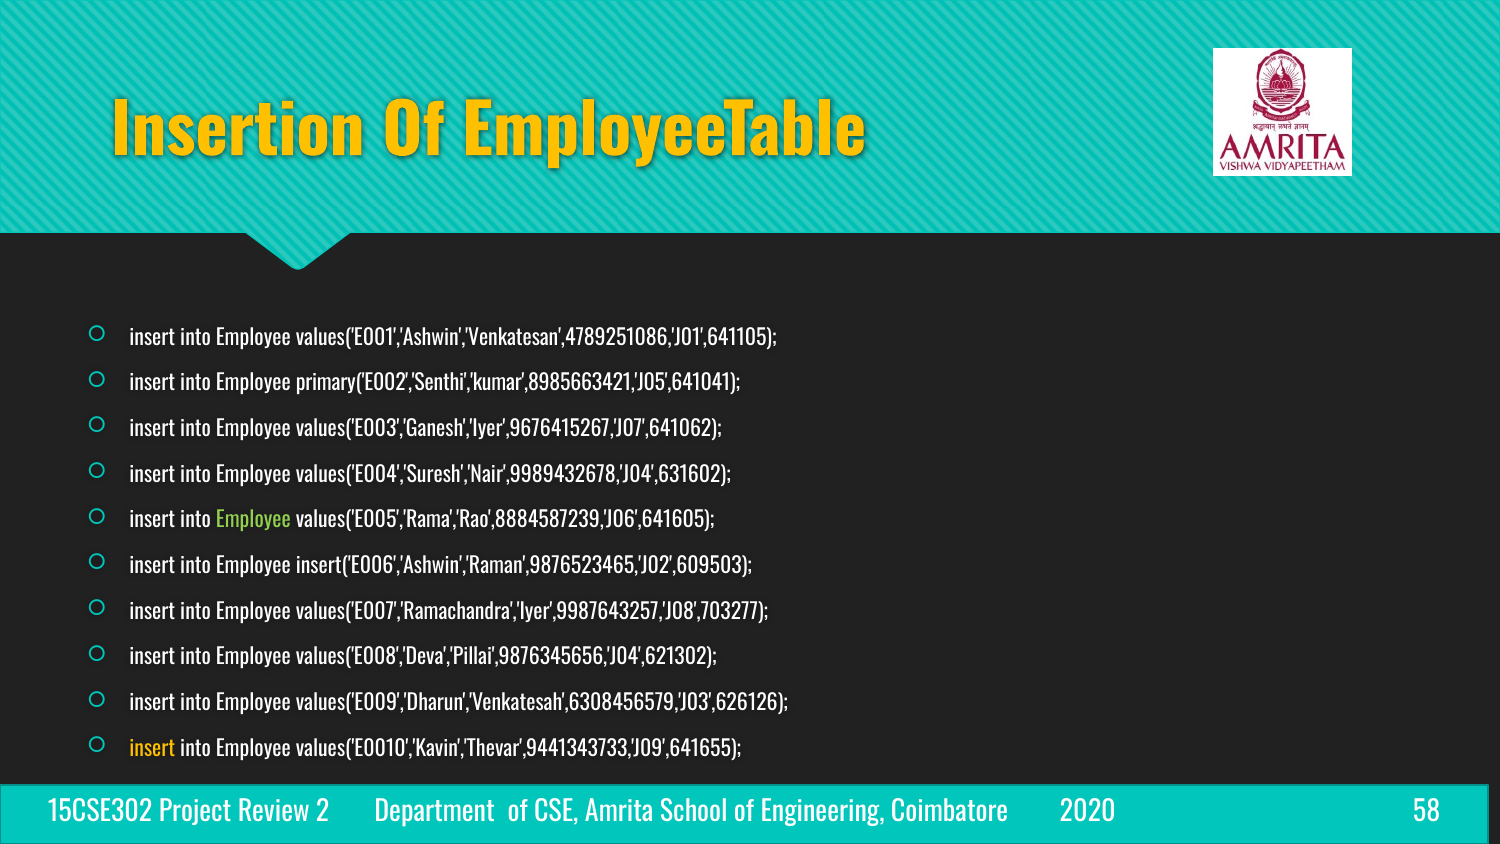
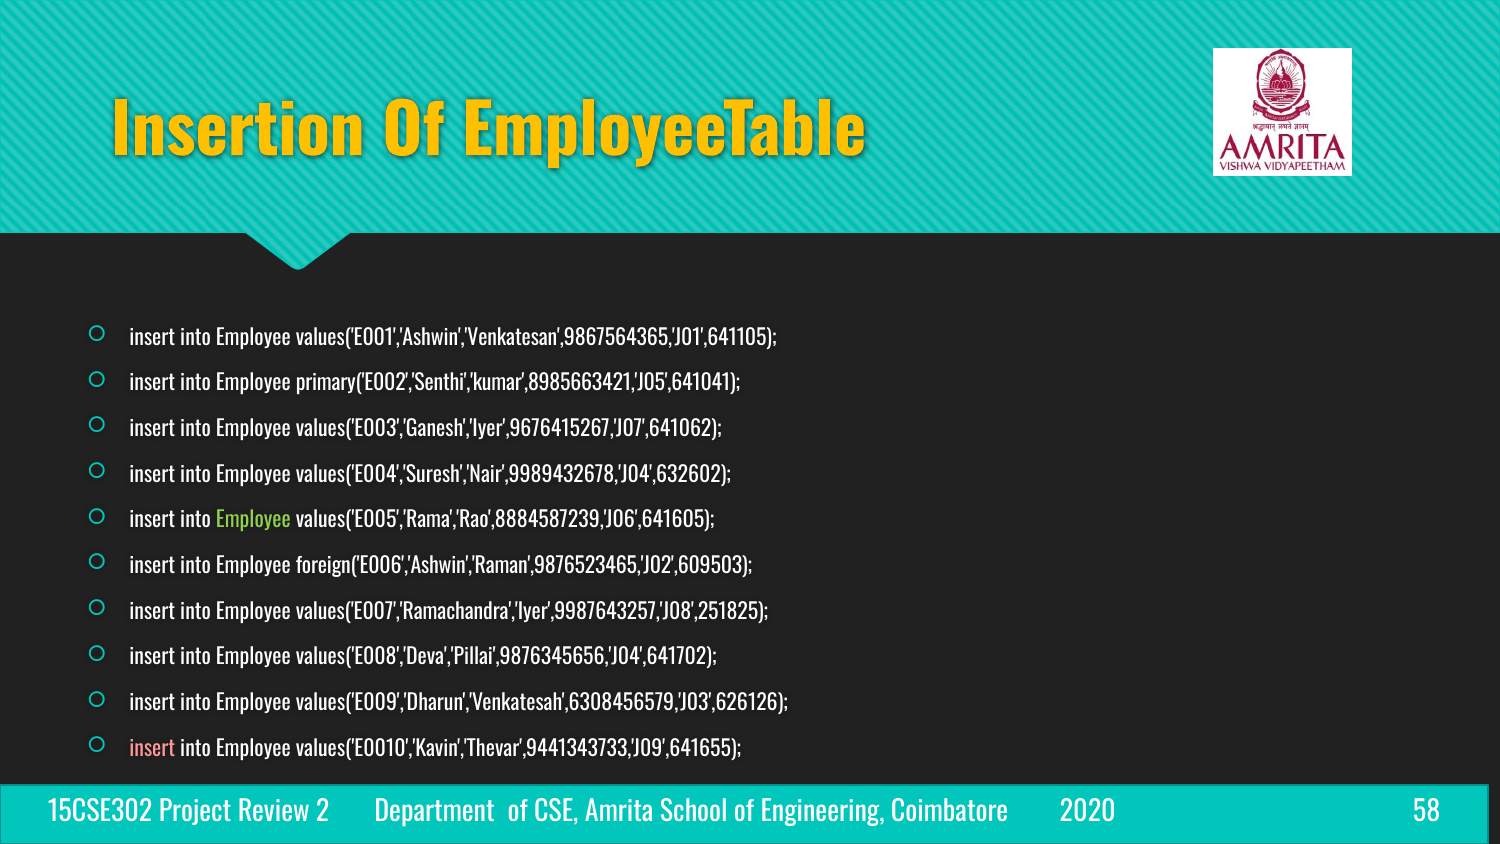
values('E001','Ashwin','Venkatesan',4789251086,'J01',641105: values('E001','Ashwin','Venkatesan',4789251086,'J01',641105 -> values('E001','Ashwin','Venkatesan',9867564365,'J01',641105 (536, 338)
values('E004','Suresh','Nair',9989432678,'J04',631602: values('E004','Suresh','Nair',9989432678,'J04',631602 -> values('E004','Suresh','Nair',9989432678,'J04',632602 (513, 475)
insert('E006','Ashwin','Raman',9876523465,'J02',609503: insert('E006','Ashwin','Raman',9876523465,'J02',609503 -> foreign('E006','Ashwin','Raman',9876523465,'J02',609503 (524, 566)
values('E007','Ramachandra','Iyer',9987643257,'J08',703277: values('E007','Ramachandra','Iyer',9987643257,'J08',703277 -> values('E007','Ramachandra','Iyer',9987643257,'J08',251825 (532, 612)
values('E008','Deva','Pillai',9876345656,'J04',621302: values('E008','Deva','Pillai',9876345656,'J04',621302 -> values('E008','Deva','Pillai',9876345656,'J04',641702 (506, 657)
insert colour: yellow -> pink (152, 749)
